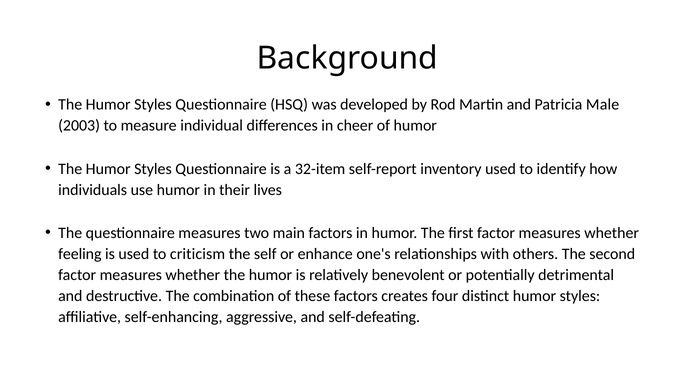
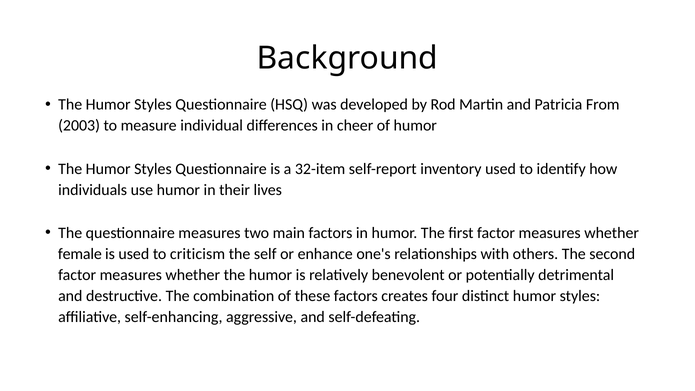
Male: Male -> From (603, 105)
feeling: feeling -> female (80, 254)
